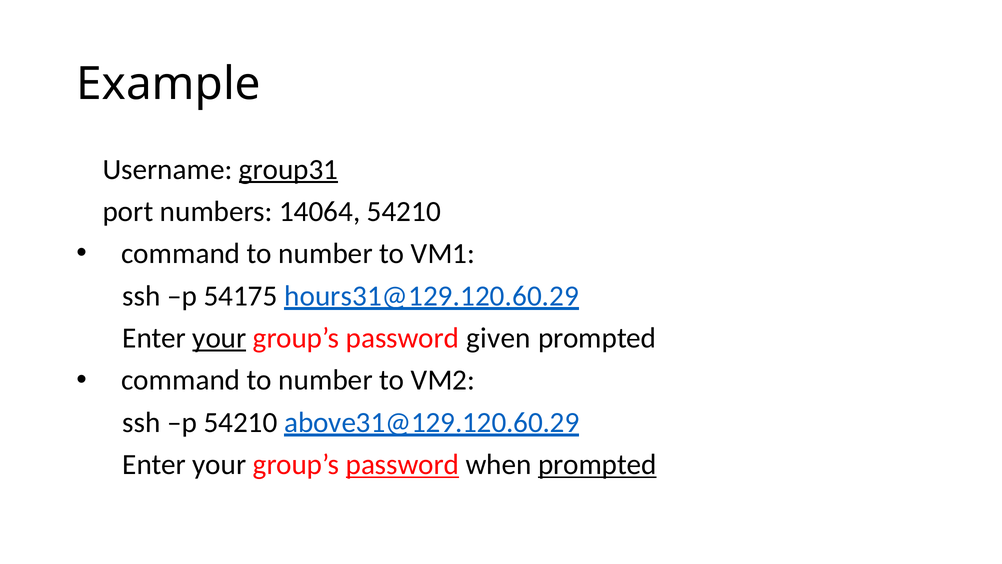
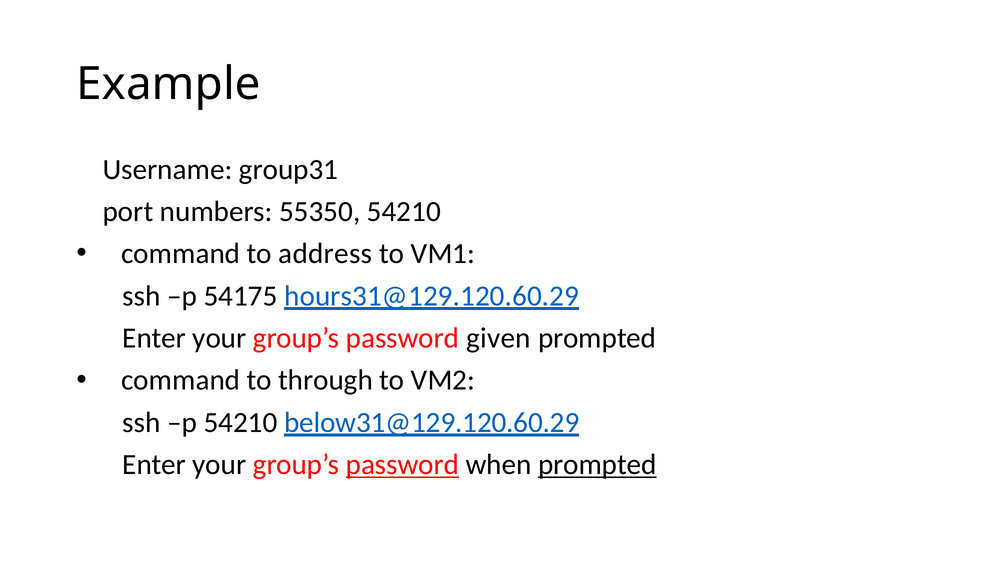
group31 underline: present -> none (288, 169)
14064: 14064 -> 55350 (320, 211)
number: number -> address (325, 253)
your underline: present -> none (219, 338)
number: number -> through (326, 380)
above31@129.120.60.29: above31@129.120.60.29 -> below31@129.120.60.29 (432, 422)
